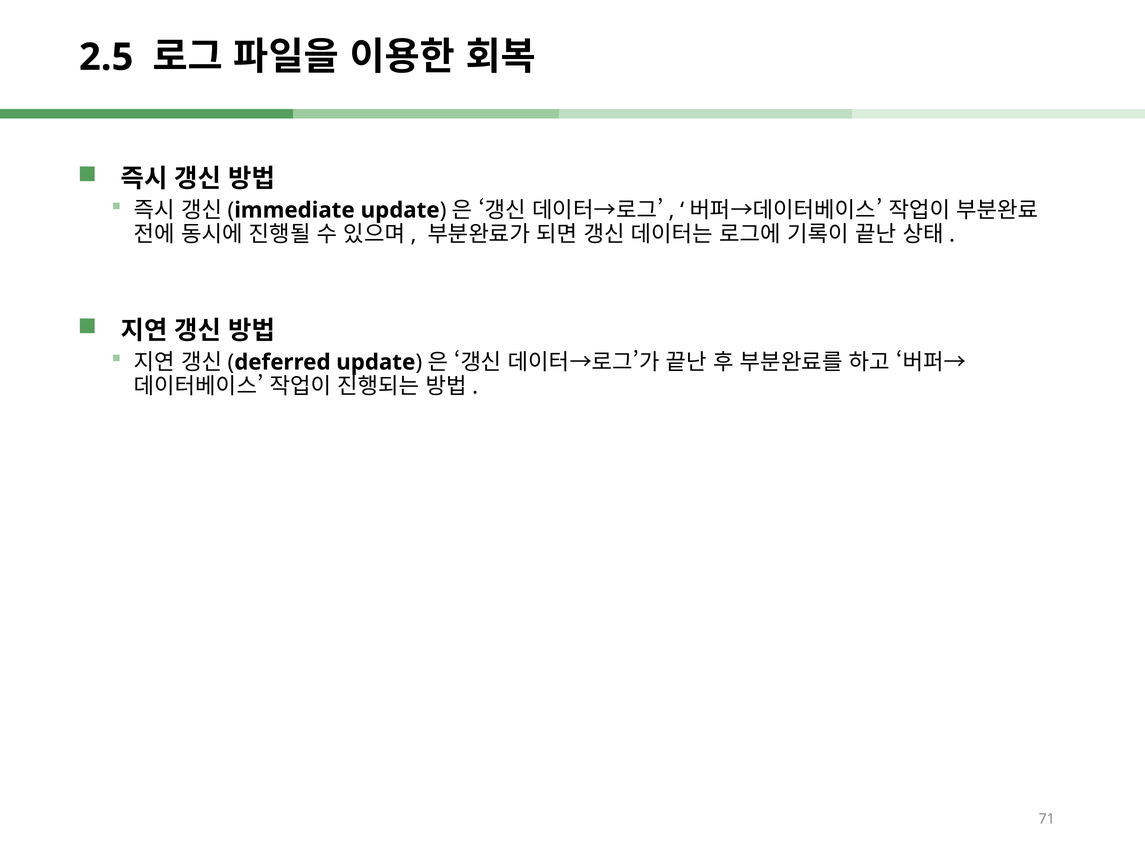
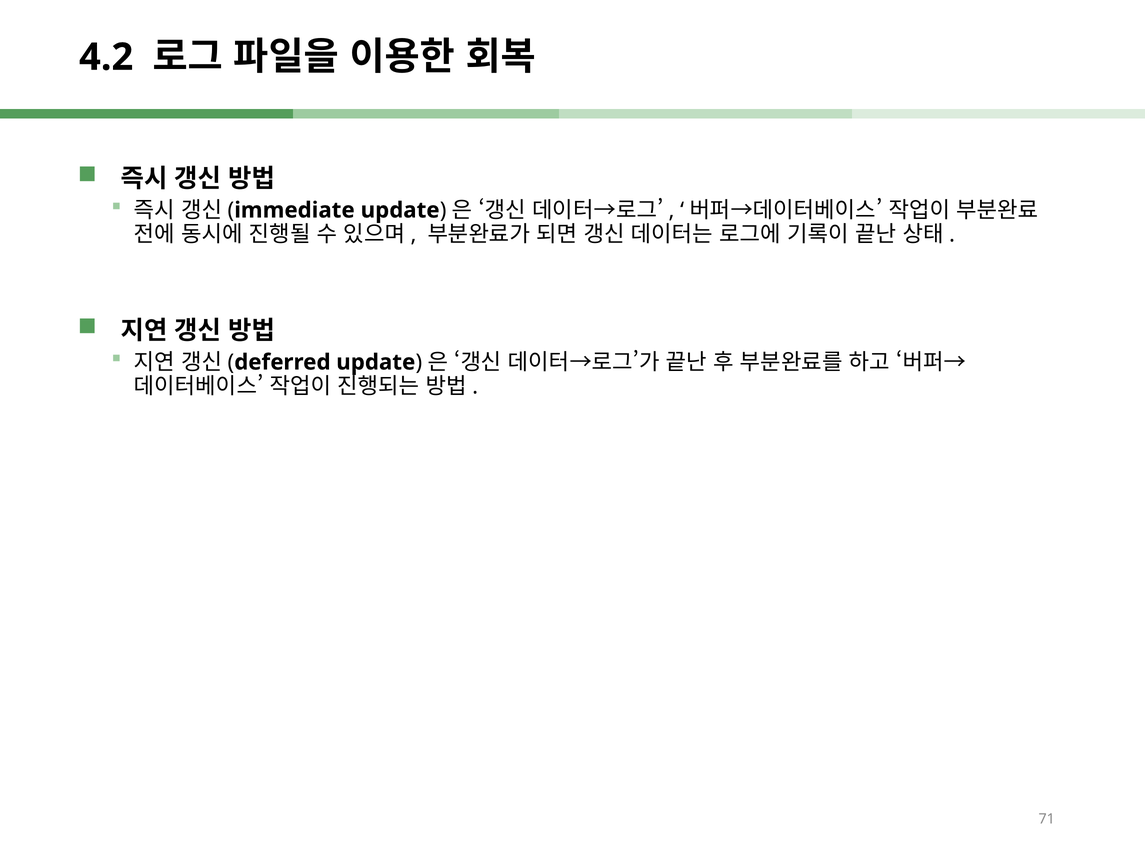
2.5: 2.5 -> 4.2 (106, 57)
